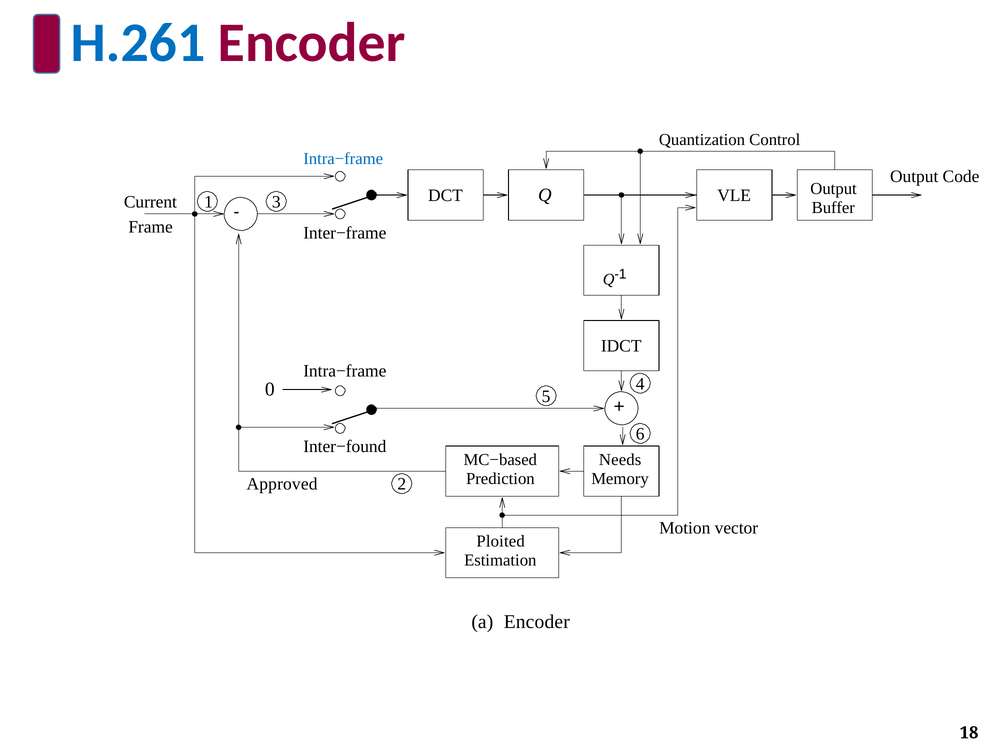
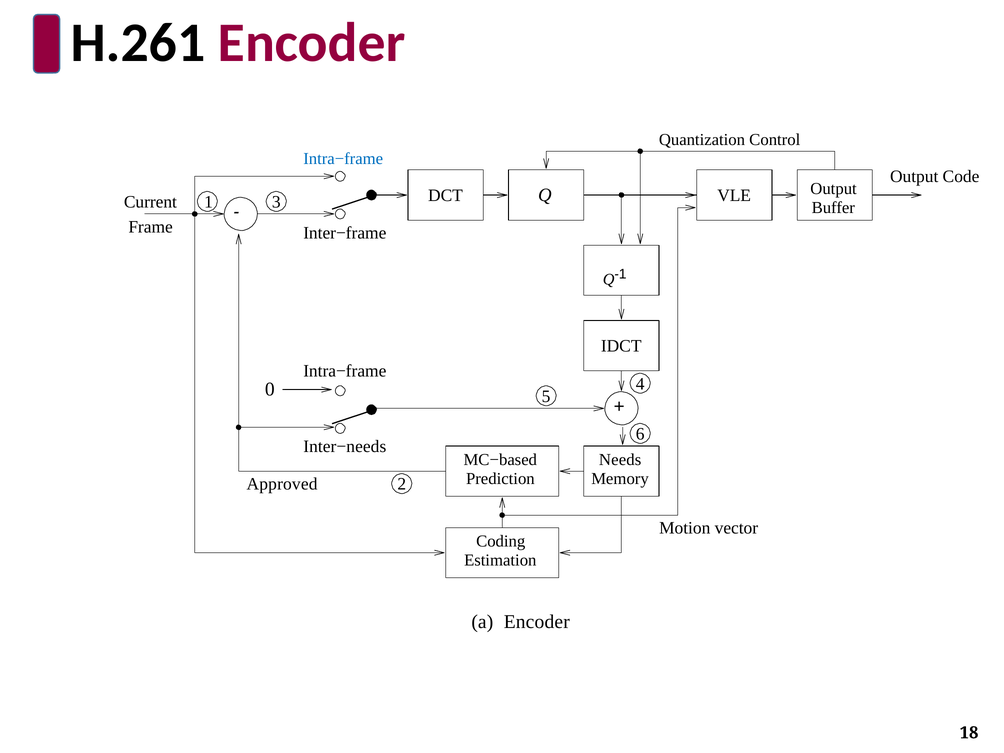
H.261 colour: blue -> black (138, 43)
Inter−found: Inter−found -> Inter−needs (345, 447)
Ploited: Ploited -> Coding (501, 541)
